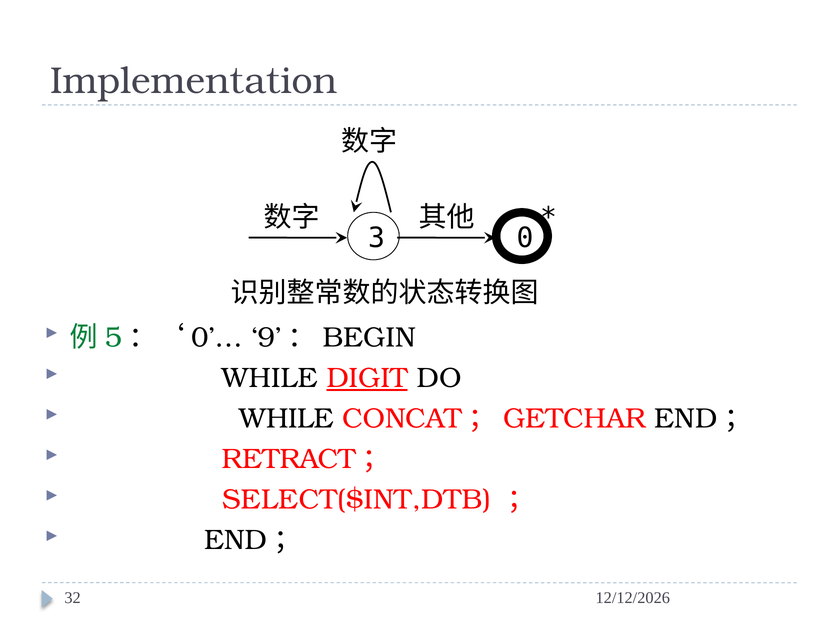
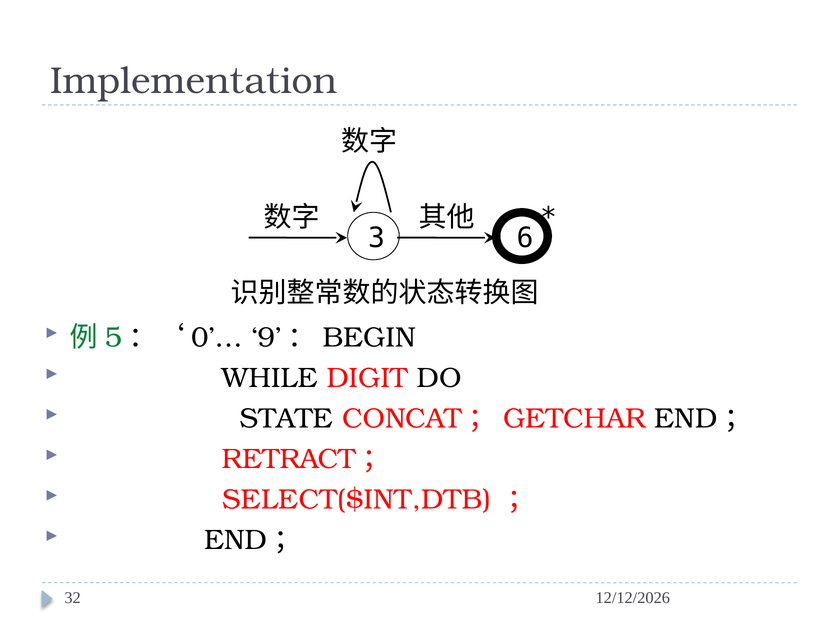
0: 0 -> 6 (525, 238)
DIGIT underline: present -> none (367, 378)
WHILE: WHILE -> STATE (286, 419)
